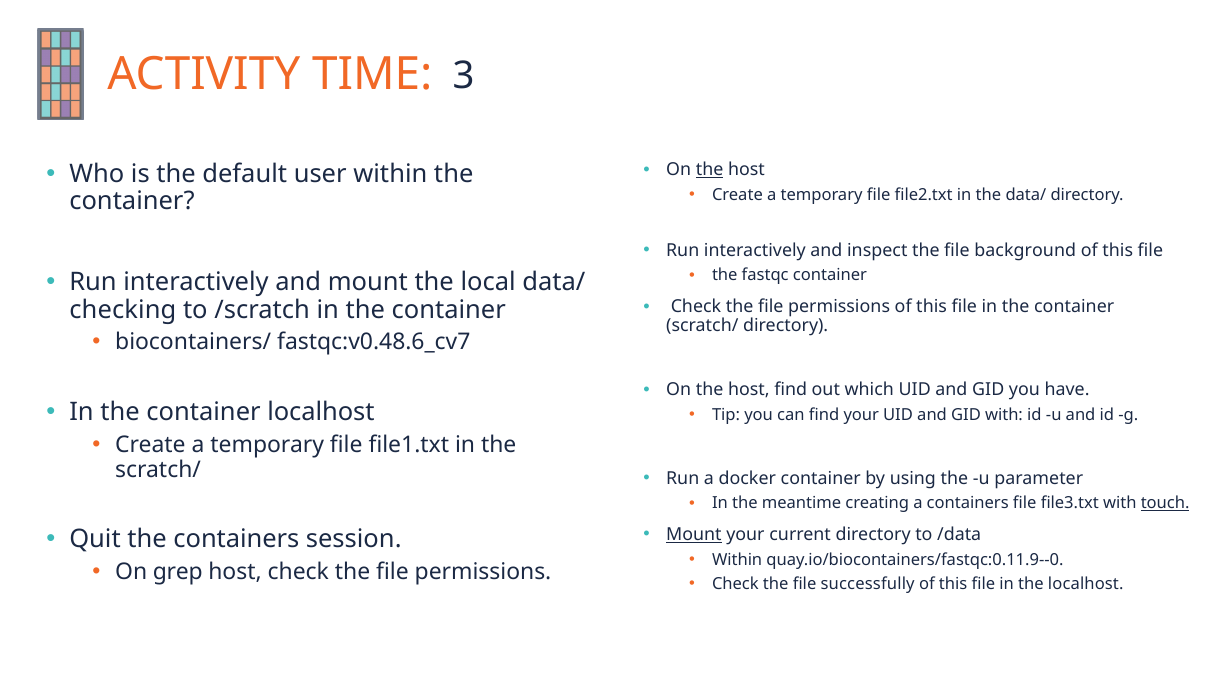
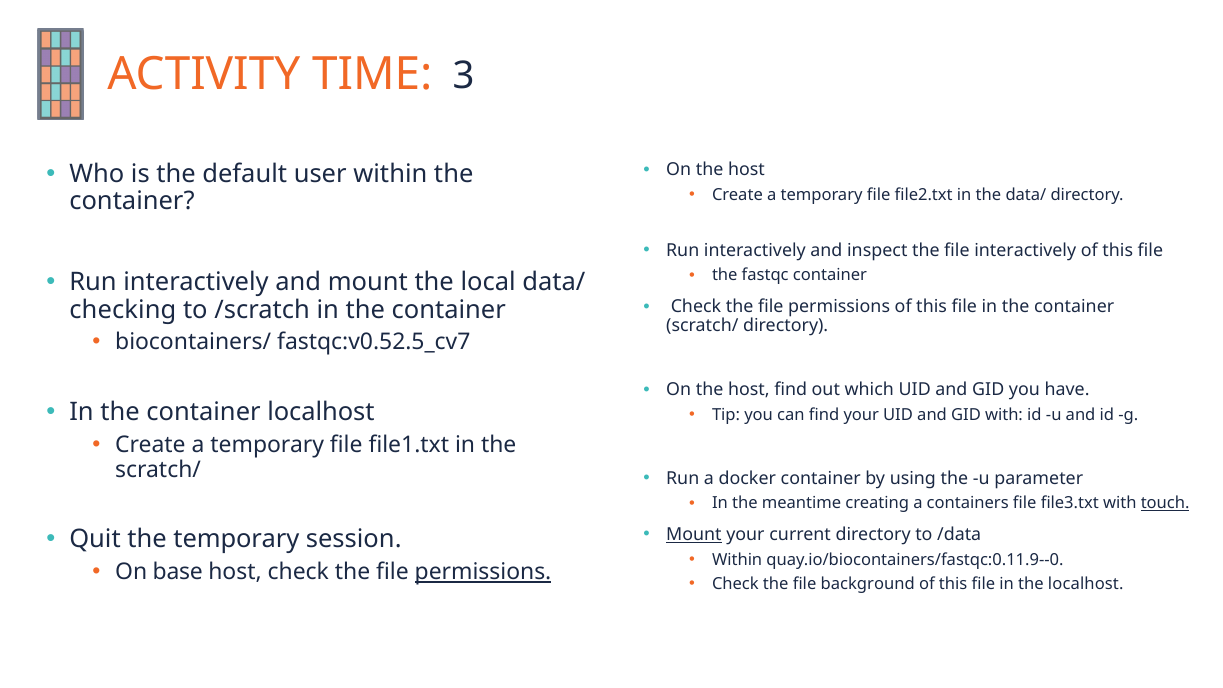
the underline: present -> none (710, 170)
file background: background -> interactively (1025, 250)
fastqc:v0.48.6_cv7: fastqc:v0.48.6_cv7 -> fastqc:v0.52.5_cv7 (374, 342)
the containers: containers -> temporary (236, 540)
grep: grep -> base (178, 572)
permissions underline: none -> present (483, 572)
successfully: successfully -> background (868, 584)
